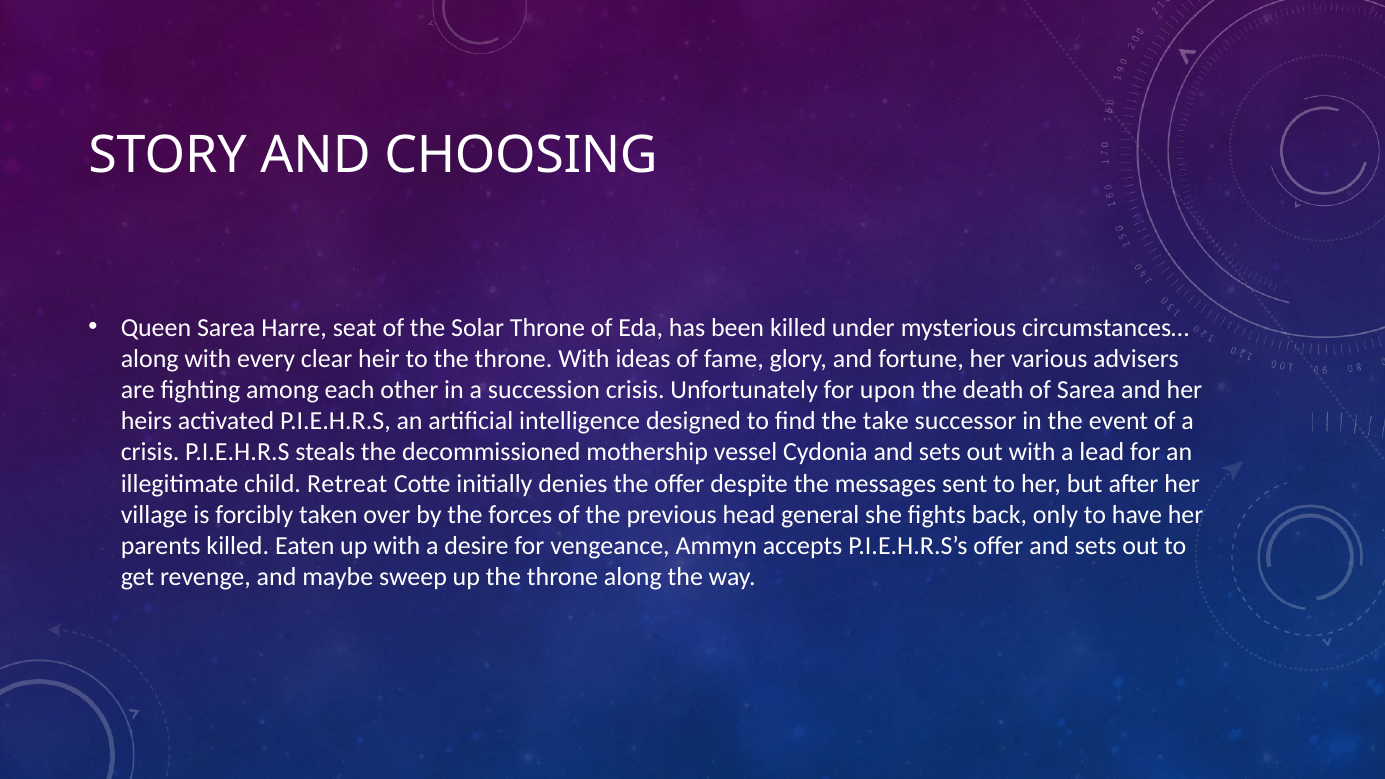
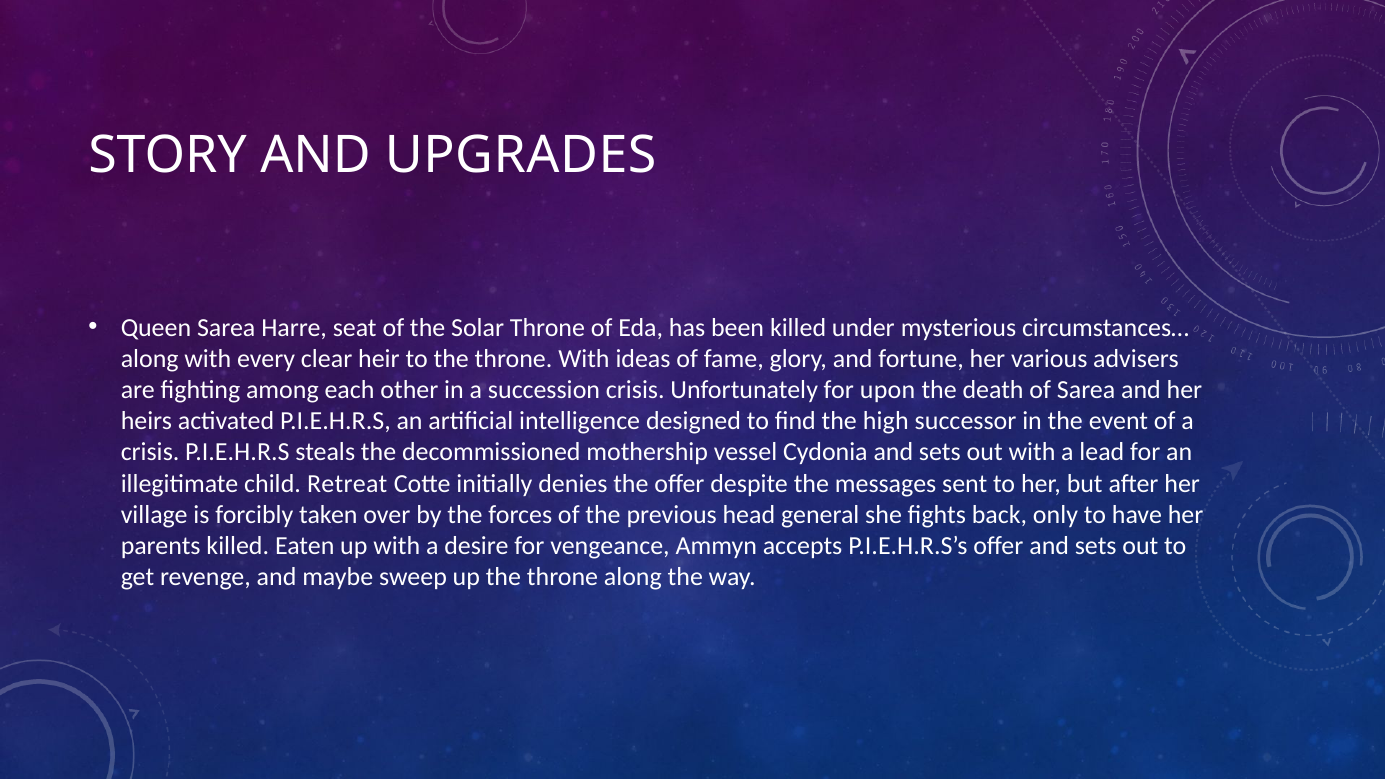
CHOOSING: CHOOSING -> UPGRADES (521, 156)
take: take -> high (886, 421)
